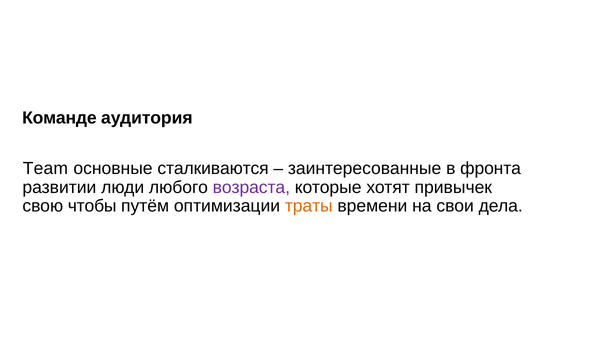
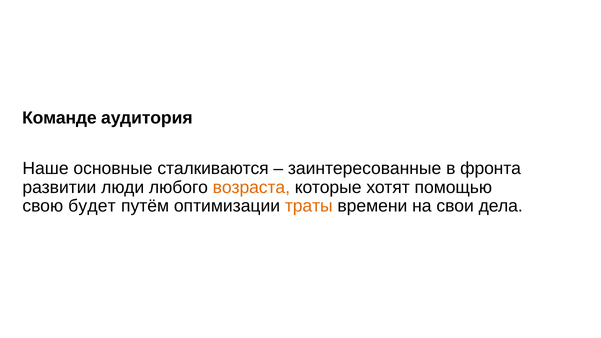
Team: Team -> Наше (46, 168)
возраста colour: purple -> orange (251, 187)
привычек: привычек -> помощью (453, 187)
чтобы: чтобы -> будет (92, 206)
